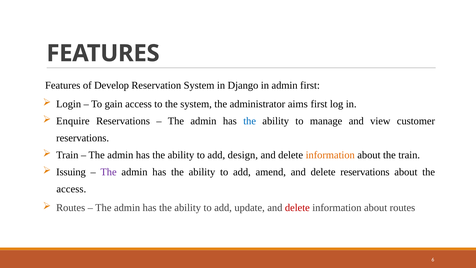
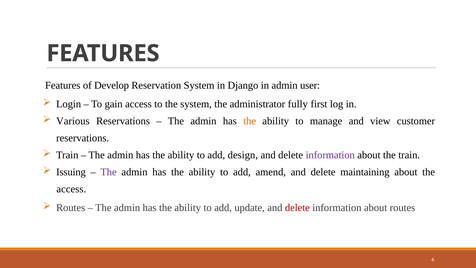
admin first: first -> user (310, 85)
aims: aims -> fully (298, 104)
Enquire: Enquire -> Various (73, 121)
the colour: blue -> orange (250, 121)
information colour: orange -> purple (330, 155)
delete reservations: reservations -> maintaining (365, 172)
